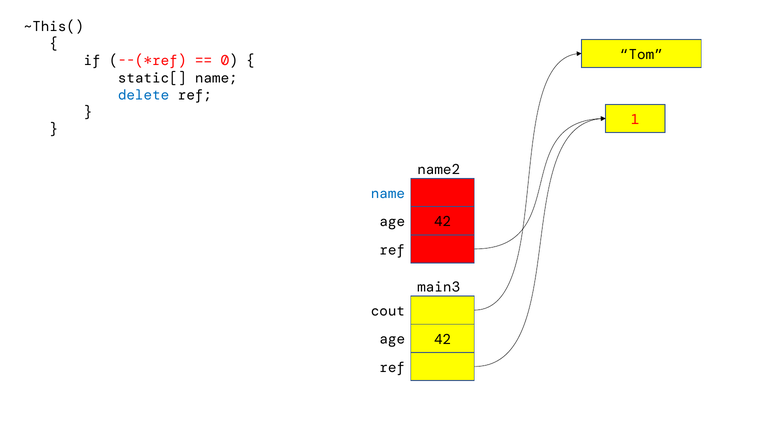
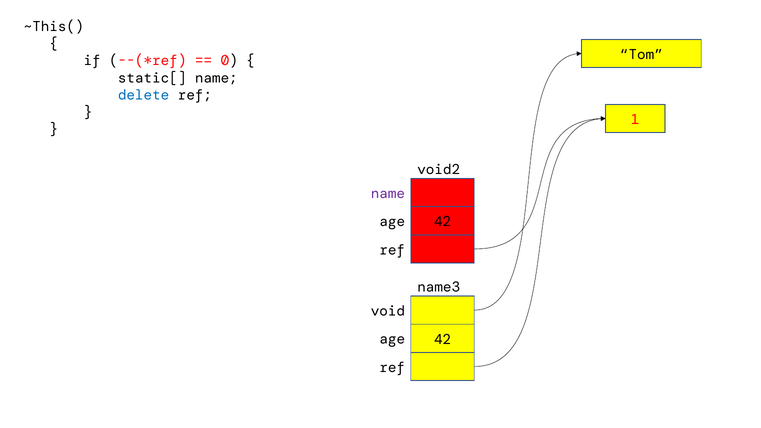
name2: name2 -> void2 (439, 170)
name colour: blue -> purple (388, 193)
main3: main3 -> name3 (439, 287)
cout: cout -> void (388, 311)
